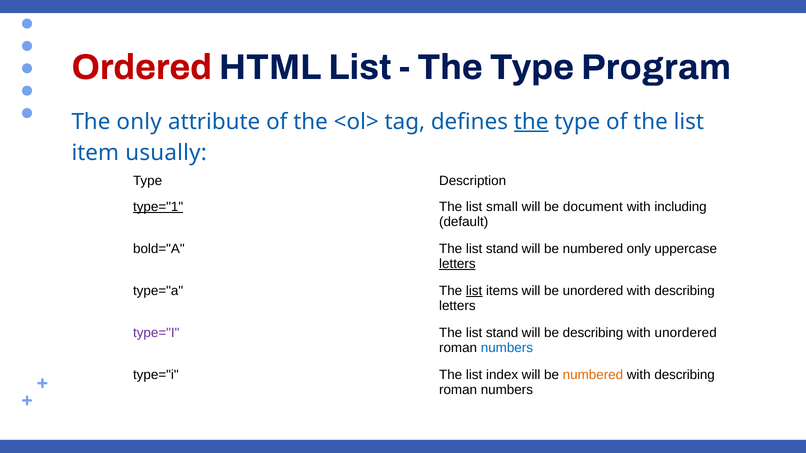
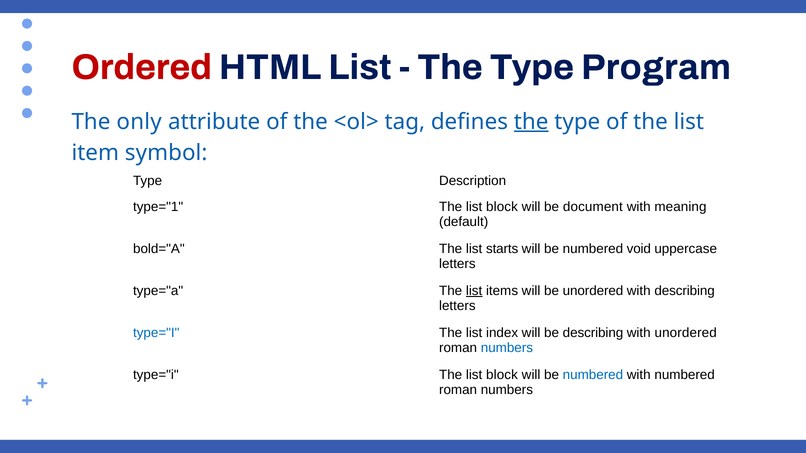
usually: usually -> symbol (166, 153)
type="1 underline: present -> none (158, 207)
small: small -> block (502, 207)
including: including -> meaning (680, 207)
stand: stand -> starts (502, 249)
numbered only: only -> void (639, 249)
letters underline: present -> none (457, 264)
type="I colour: purple -> blue (156, 333)
stand: stand -> index (502, 333)
type="i The list index: index -> block (502, 375)
numbered colour: orange -> blue (593, 375)
describing: describing -> numbered (685, 375)
